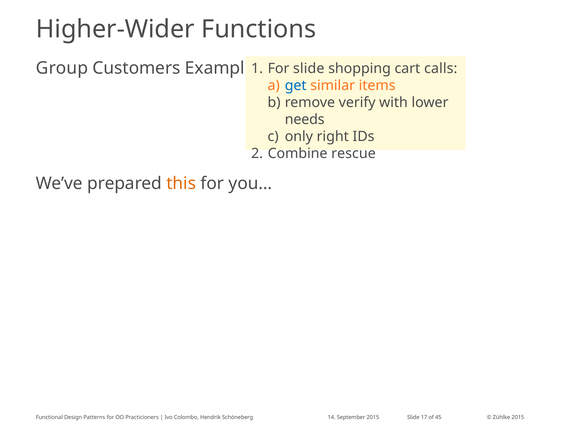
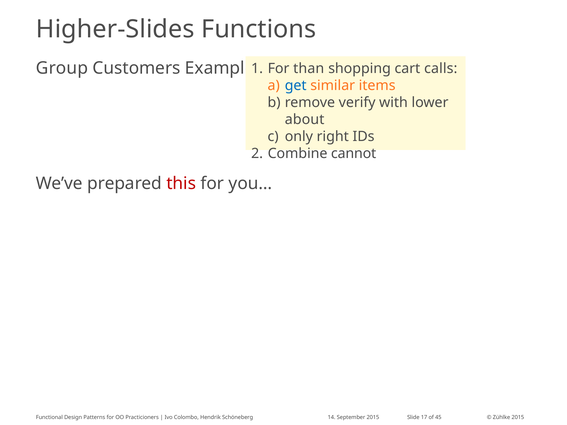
Higher-Wider: Higher-Wider -> Higher-Slides (115, 29)
For slide: slide -> than (309, 69)
needs: needs -> about (305, 120)
rescue: rescue -> cannot (354, 154)
this colour: orange -> red (181, 183)
